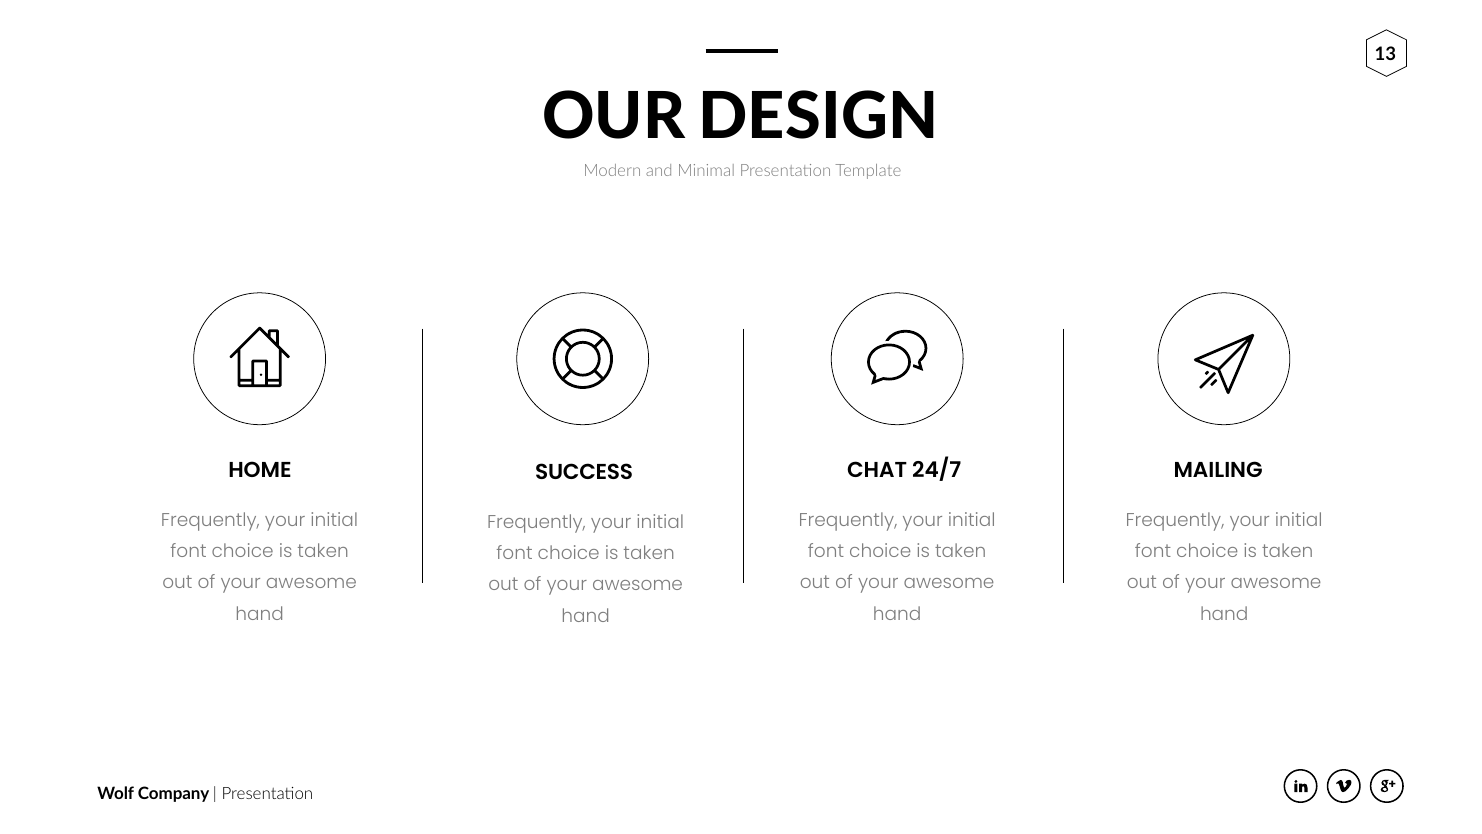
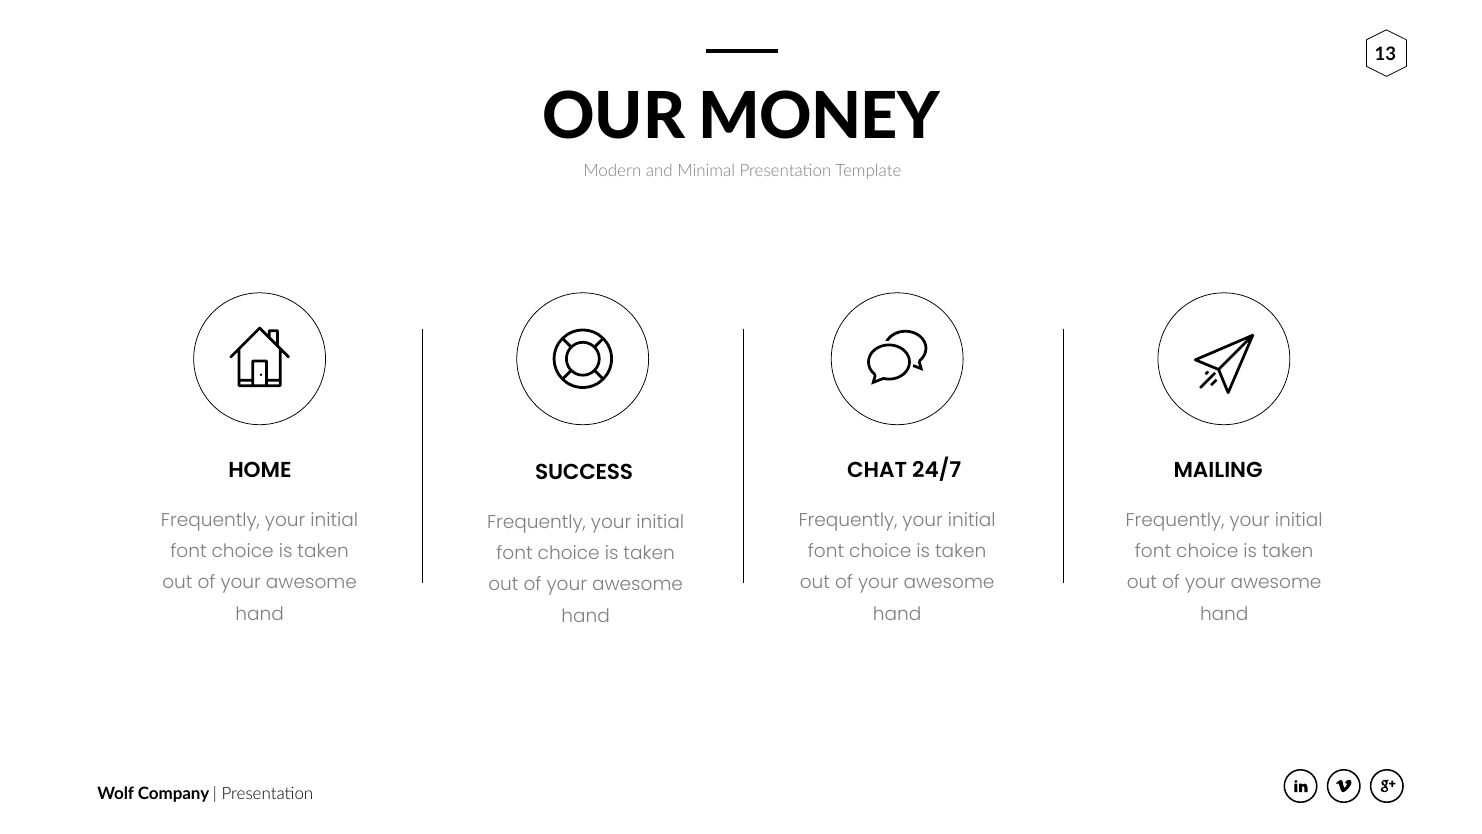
DESIGN: DESIGN -> MONEY (819, 117)
